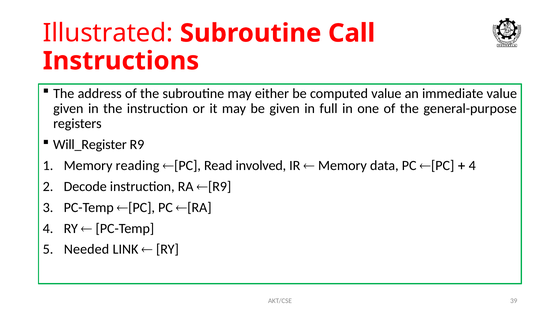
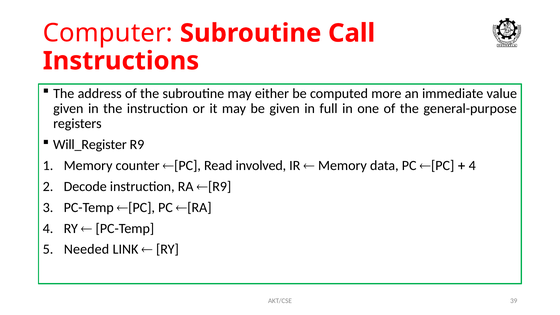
Illustrated: Illustrated -> Computer (108, 33)
computed value: value -> more (386, 93)
reading: reading -> counter (138, 166)
